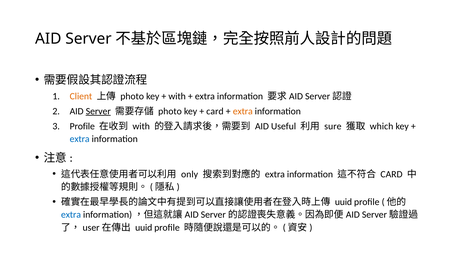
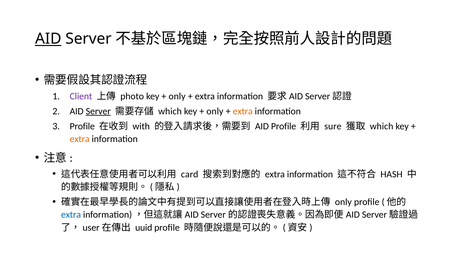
AID underline: none -> present (48, 39)
Client colour: orange -> purple (81, 96)
with: with -> only (177, 96)
photo: photo -> which (170, 111)
card: card -> only (215, 111)
AID Useful: Useful -> Profile (284, 126)
extra colour: blue -> orange (80, 139)
only: only -> card (190, 174)
CARD: CARD -> HASH (392, 174)
uuid: uuid -> only (343, 202)
